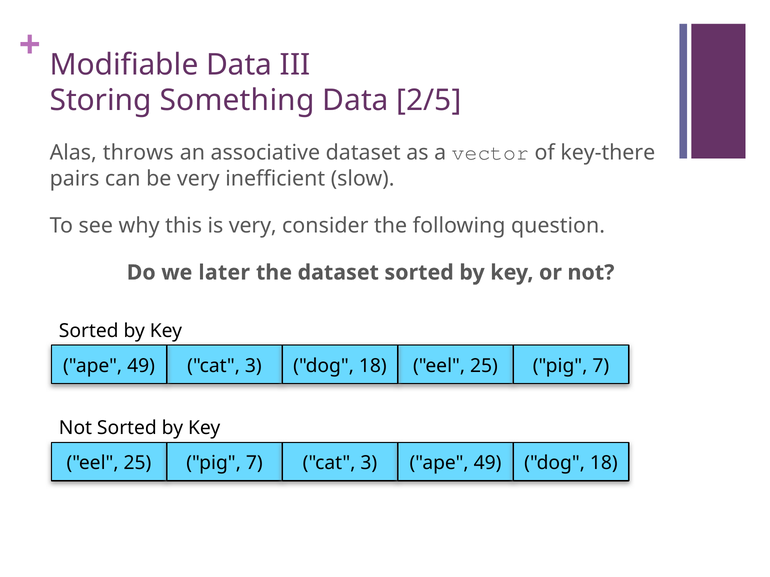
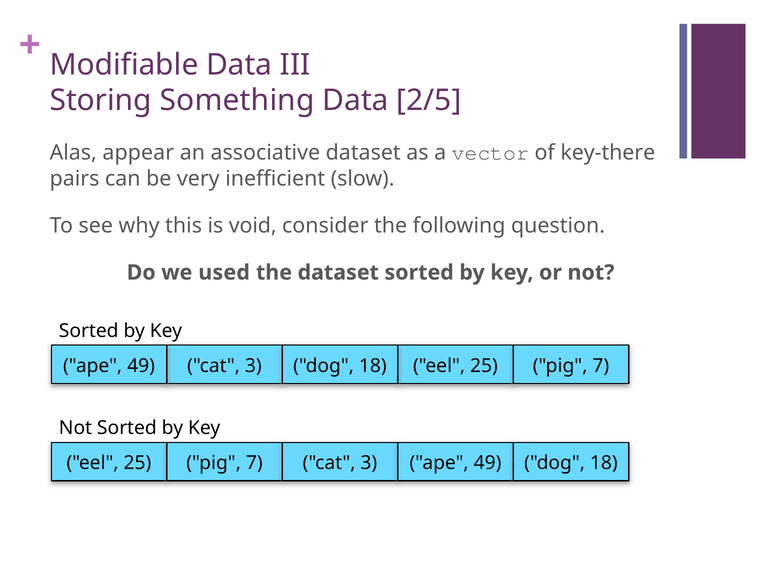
throws: throws -> appear (138, 153)
is very: very -> void (253, 226)
later: later -> used (224, 273)
